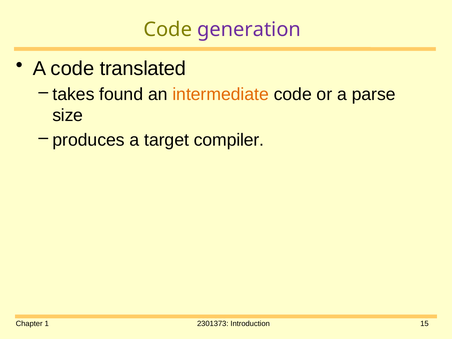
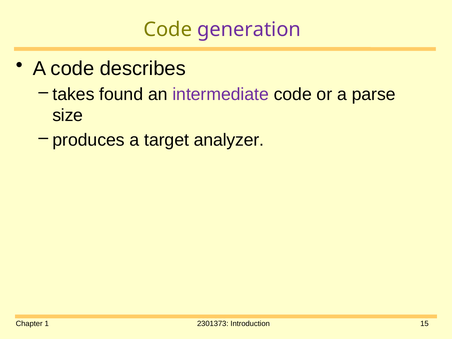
translated: translated -> describes (143, 68)
intermediate colour: orange -> purple (221, 94)
compiler: compiler -> analyzer (229, 140)
